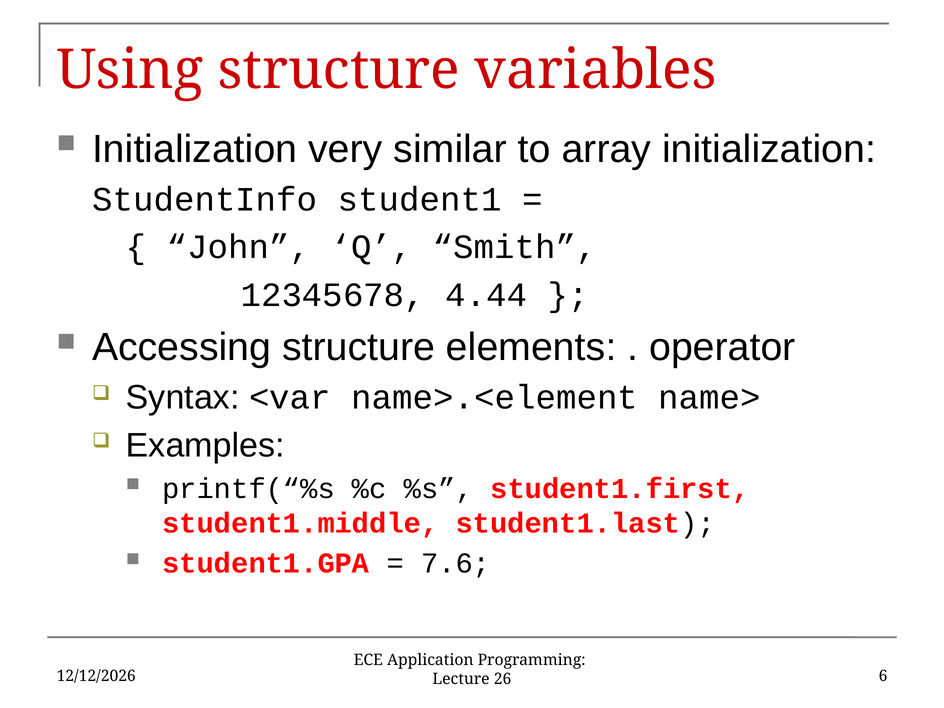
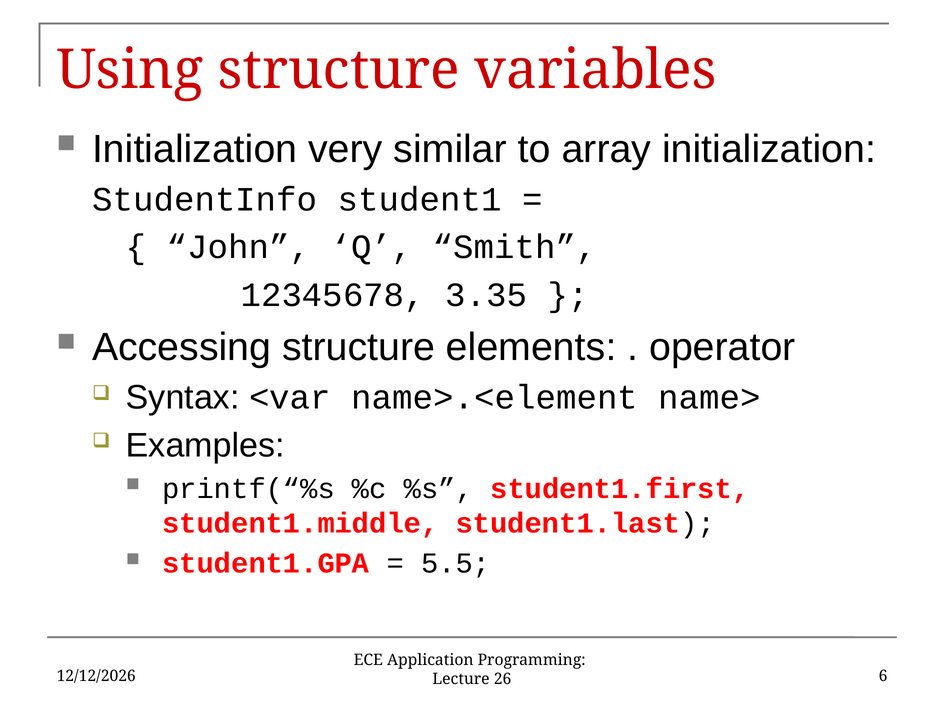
4.44: 4.44 -> 3.35 (486, 295)
7.6: 7.6 -> 5.5 (456, 563)
